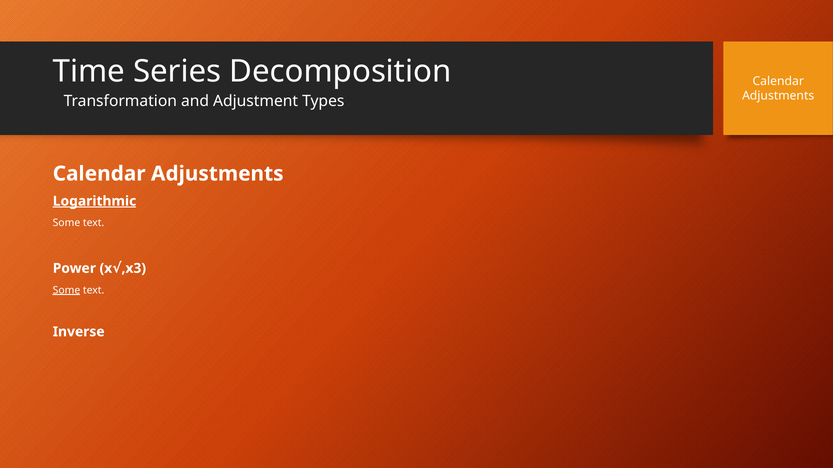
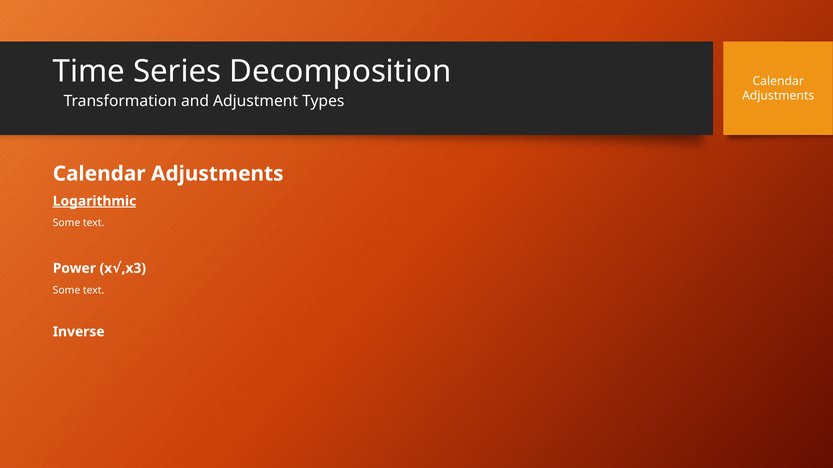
Some underline: present -> none (67, 290)
